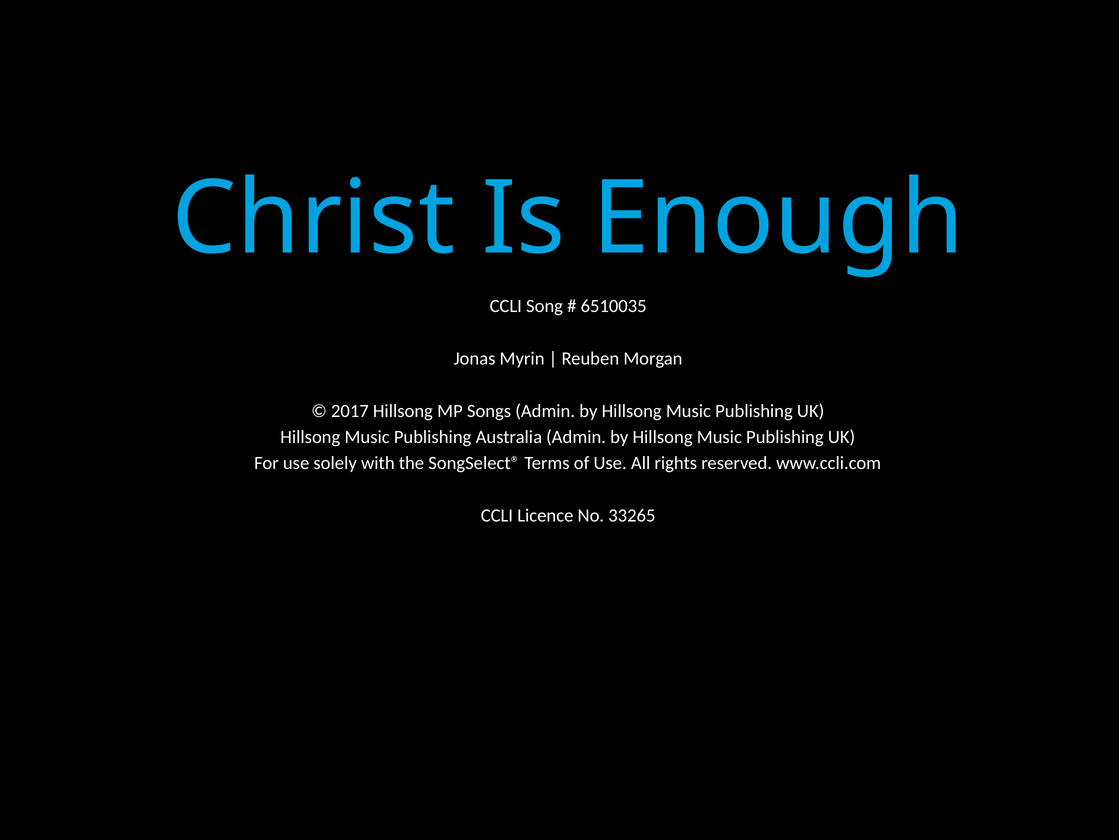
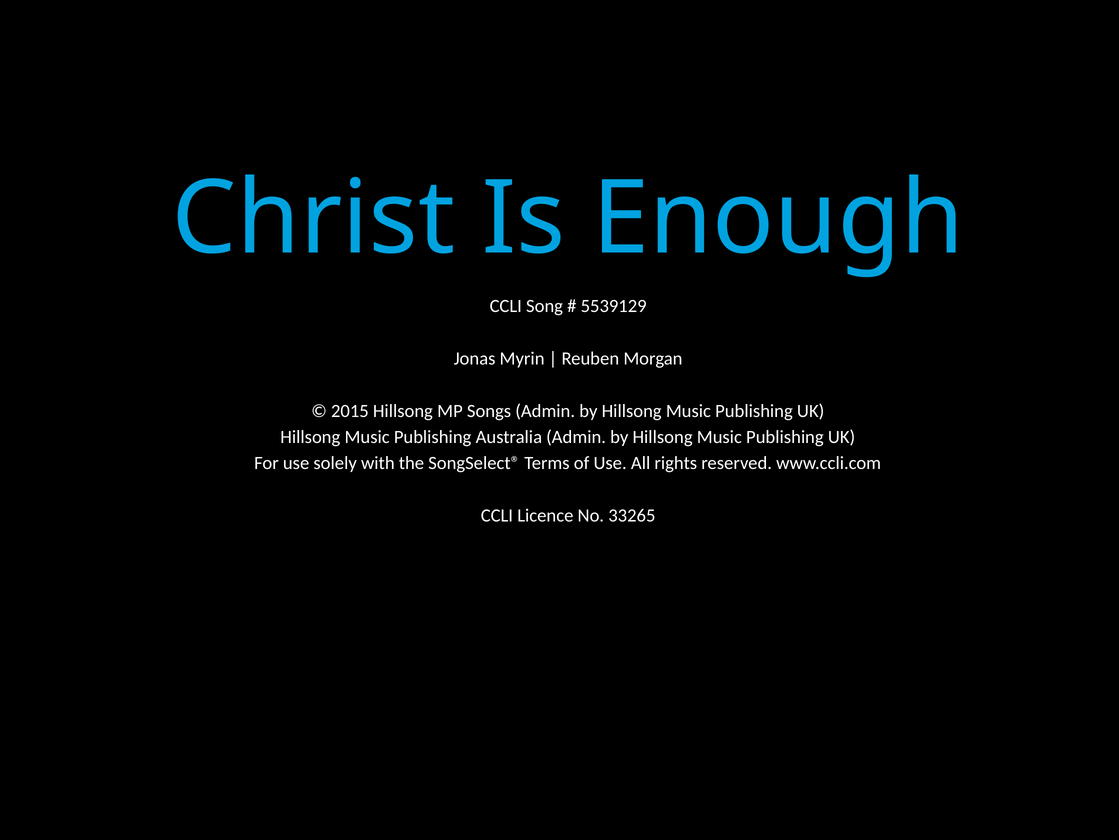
6510035: 6510035 -> 5539129 (614, 306)
2017: 2017 -> 2015 (350, 411)
